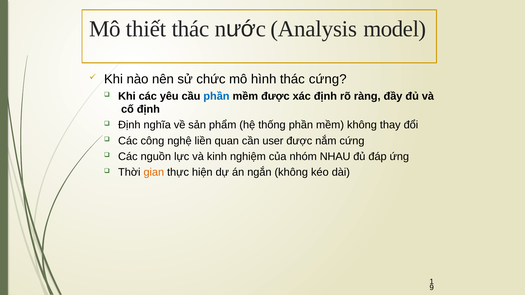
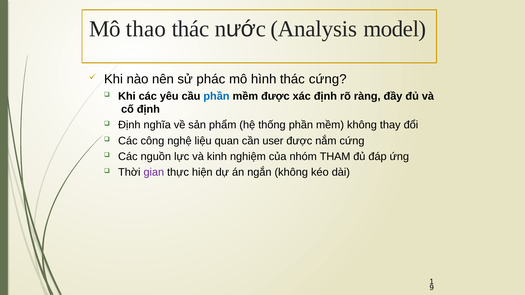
thiết: thiết -> thao (146, 29)
chức: chức -> phác (211, 79)
liền: liền -> liệu (203, 141)
NHAU: NHAU -> THAM (335, 157)
gian colour: orange -> purple (154, 172)
